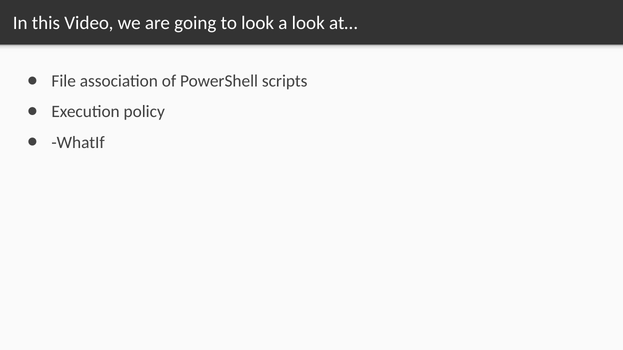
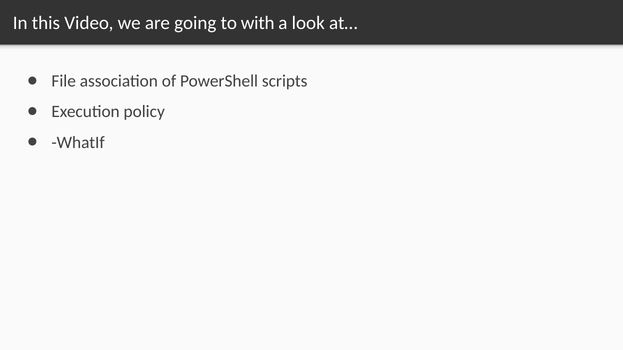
to look: look -> with (258, 23)
